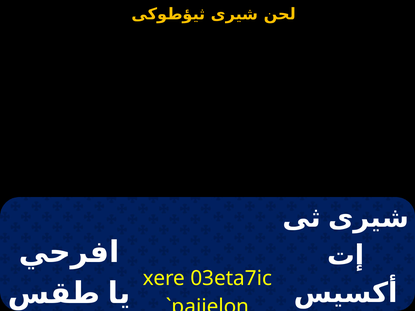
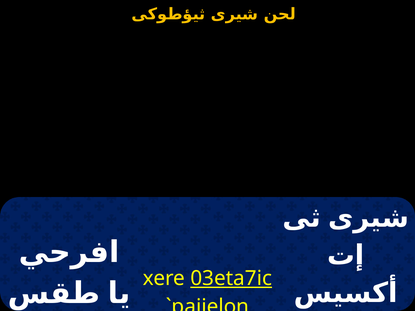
03eta7ic underline: none -> present (231, 279)
